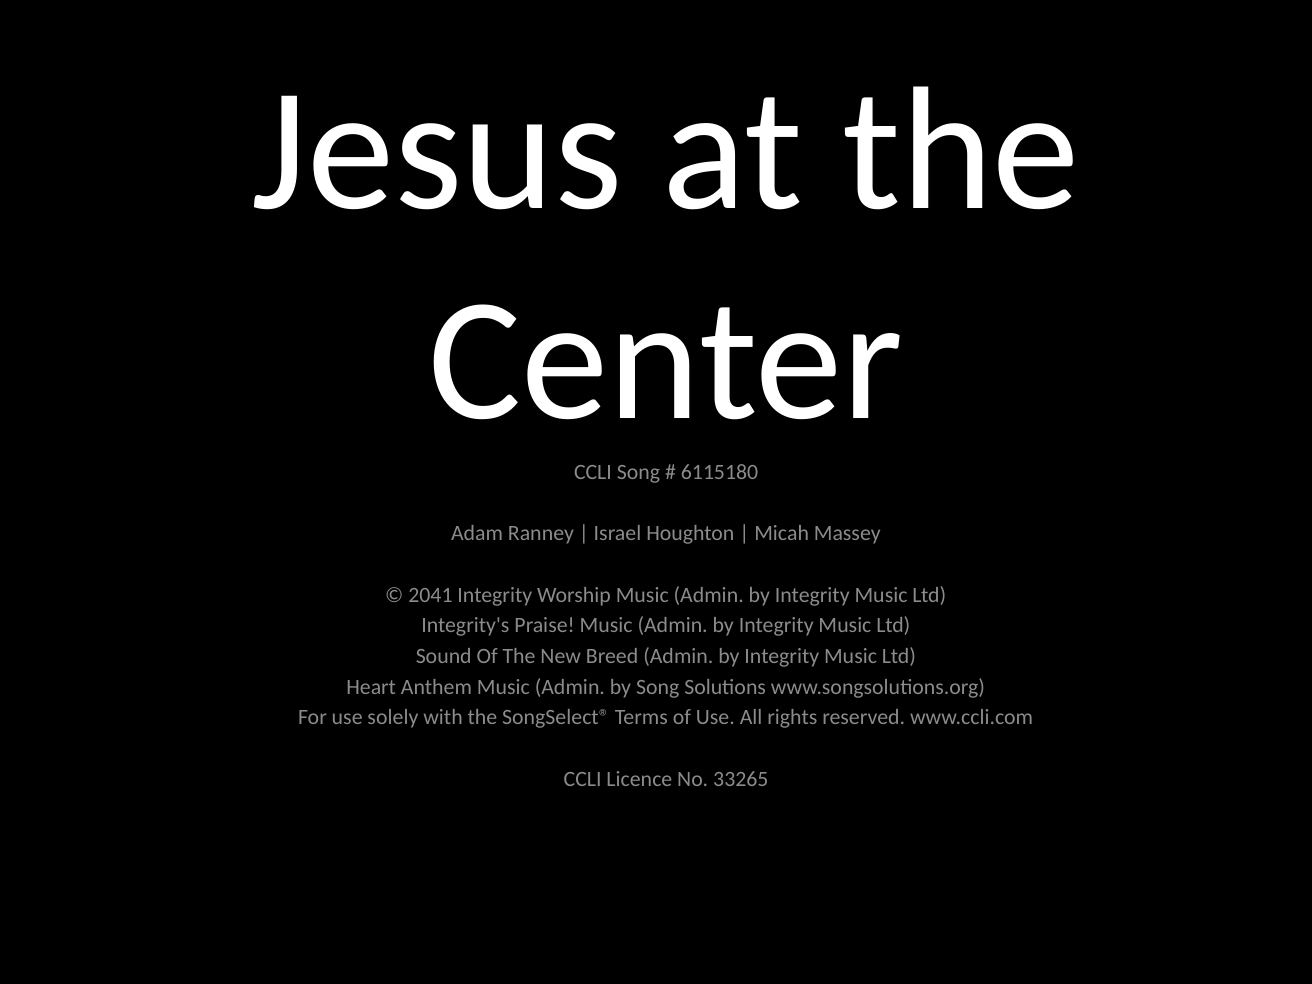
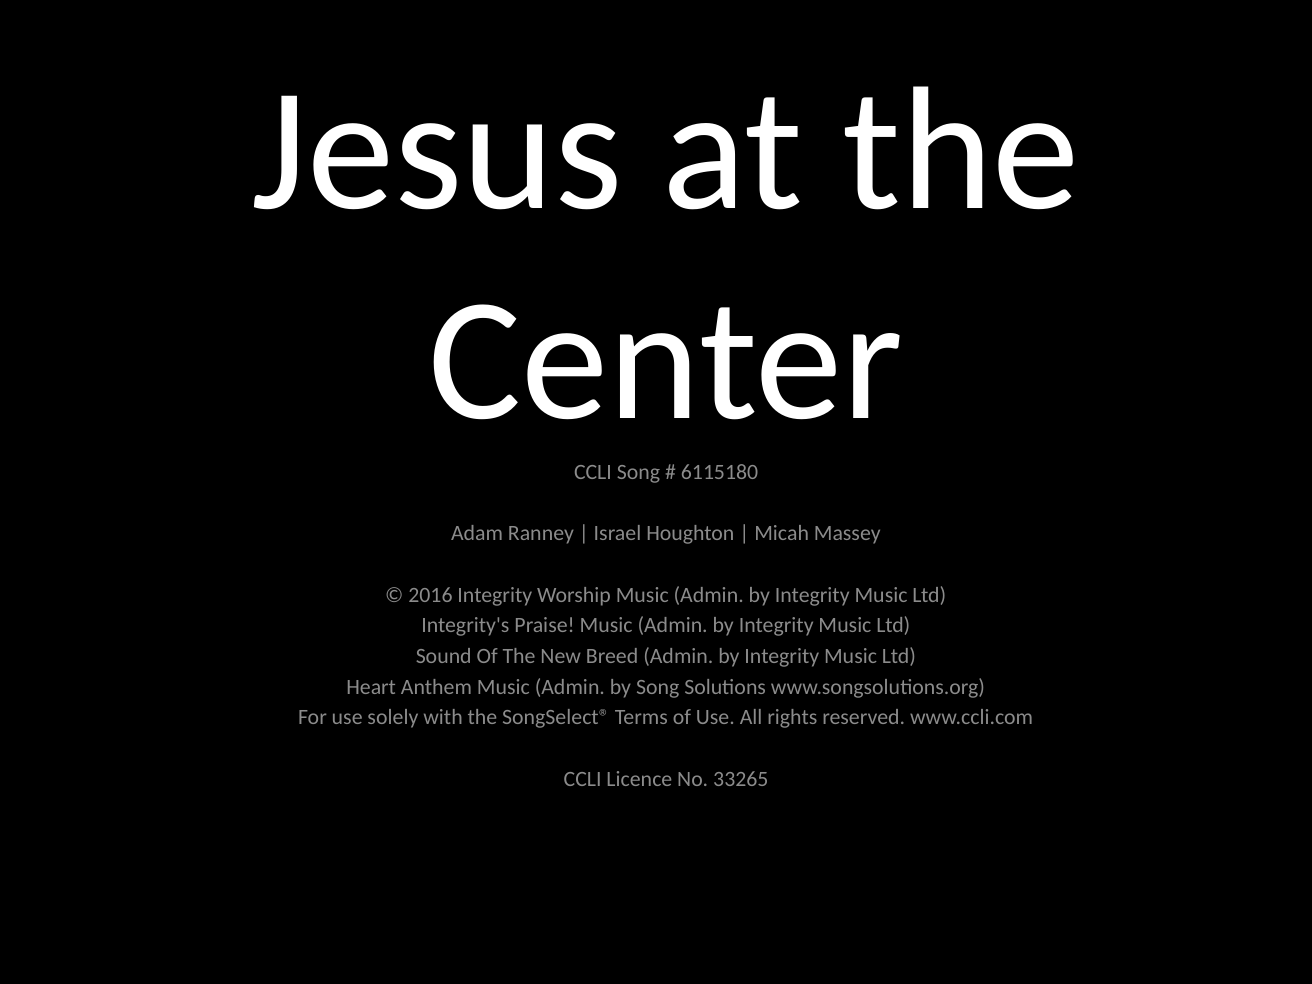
2041: 2041 -> 2016 (430, 595)
